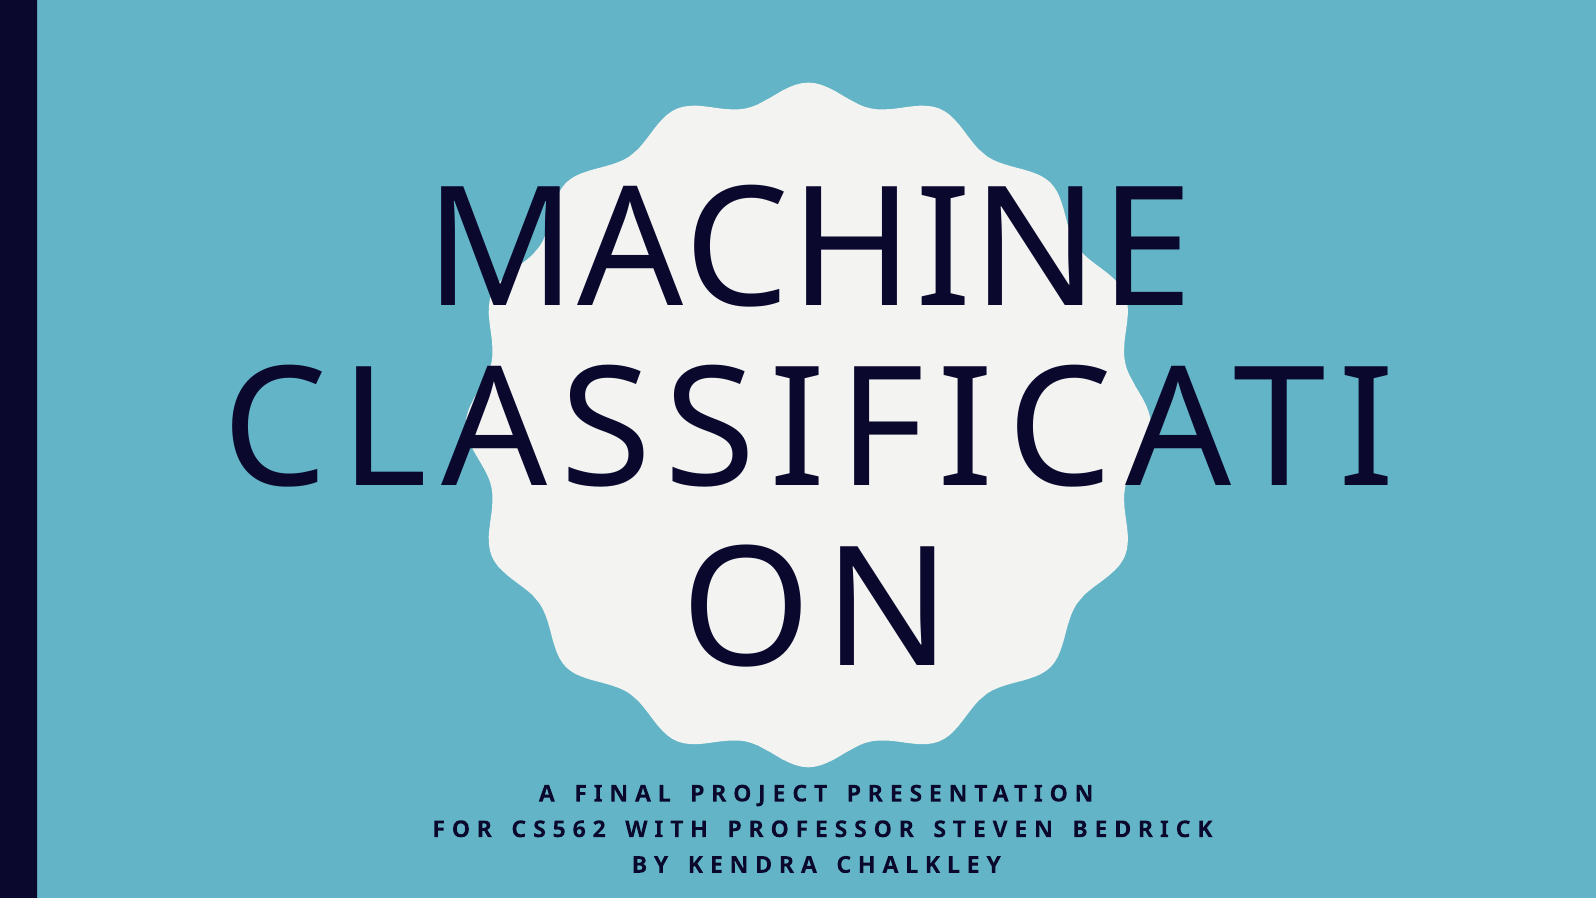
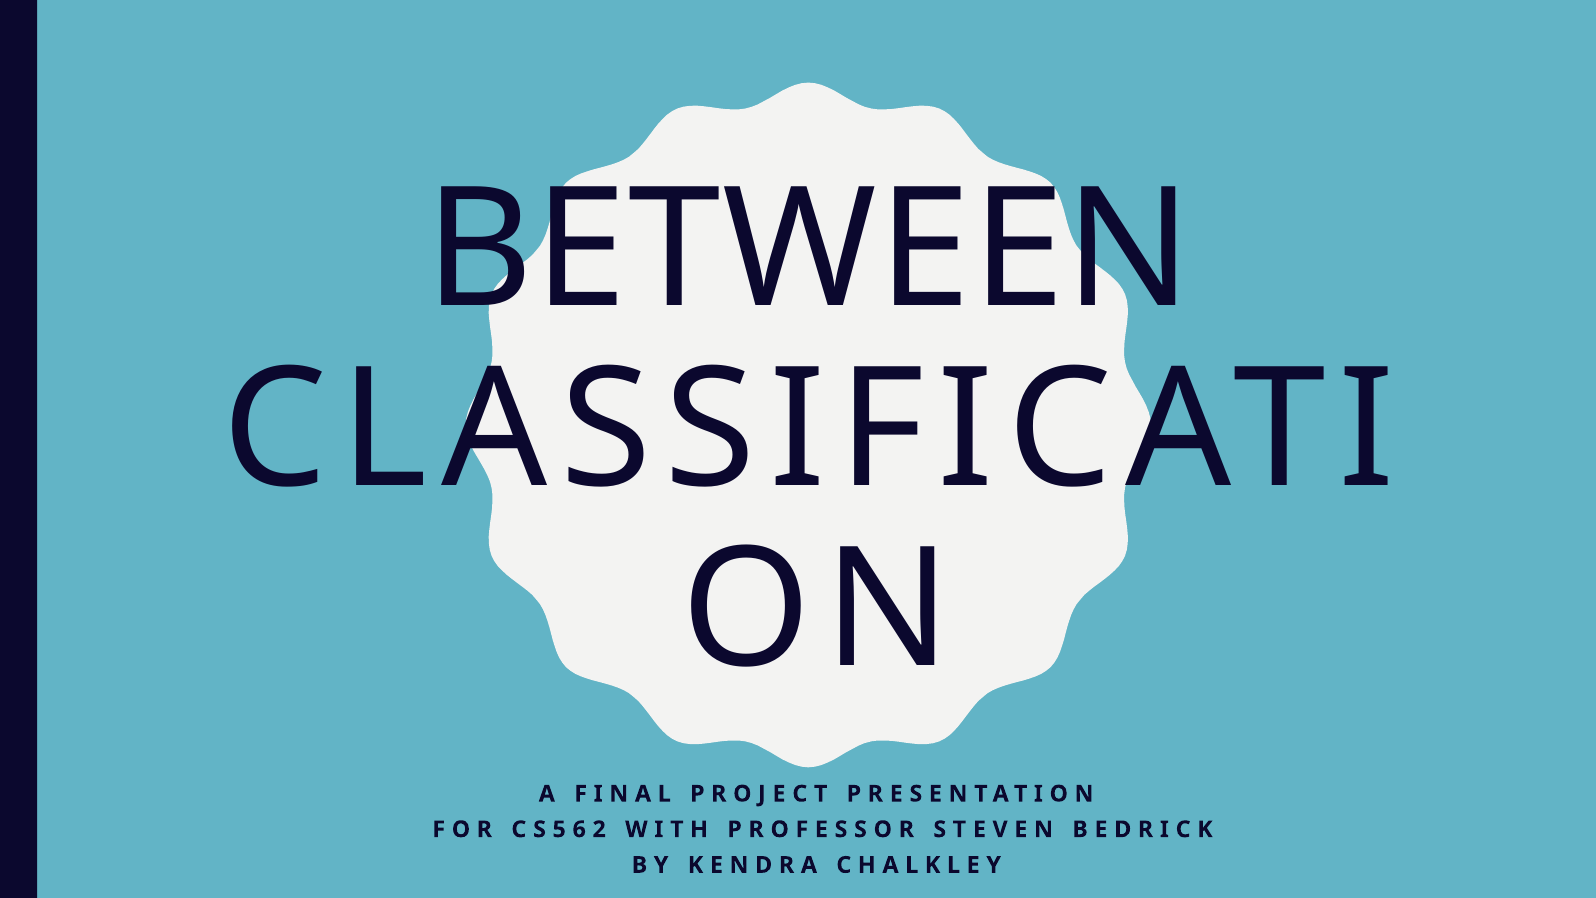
MACHINE: MACHINE -> BETWEEN (809, 251)
